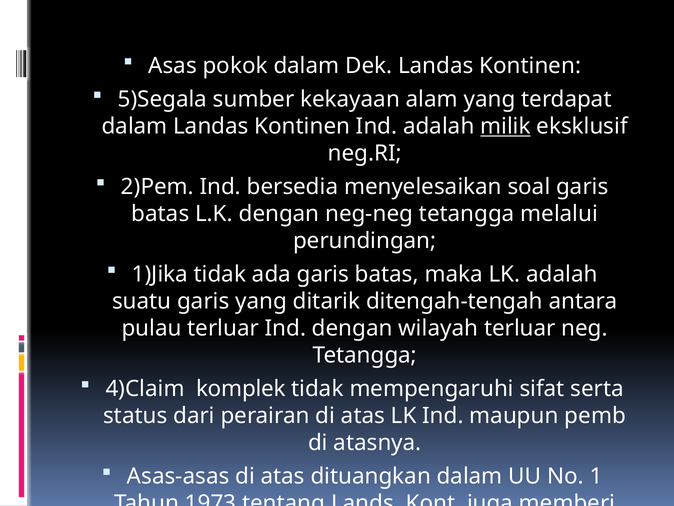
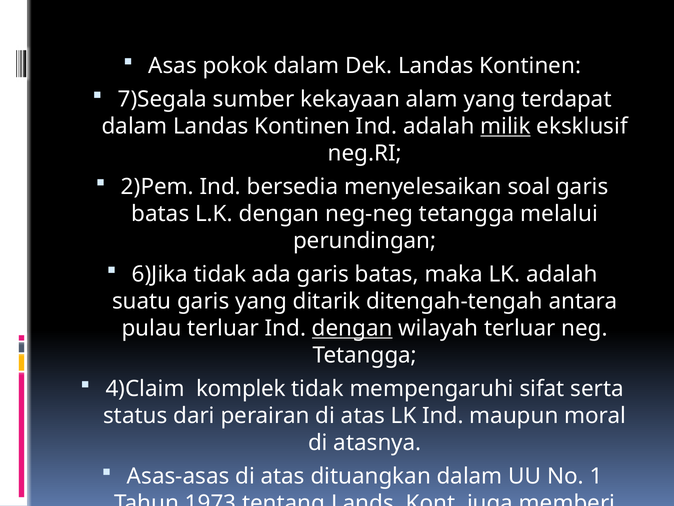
5)Segala: 5)Segala -> 7)Segala (162, 99)
1)Jika: 1)Jika -> 6)Jika (160, 274)
dengan underline: none -> present (352, 328)
pemb: pemb -> moral (595, 416)
